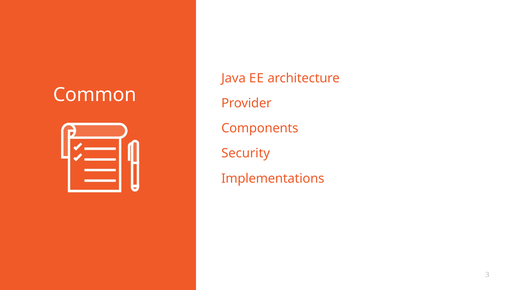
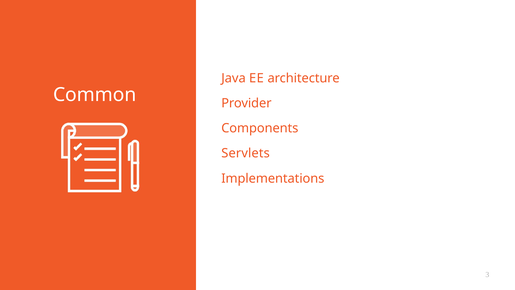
Security: Security -> Servlets (246, 153)
